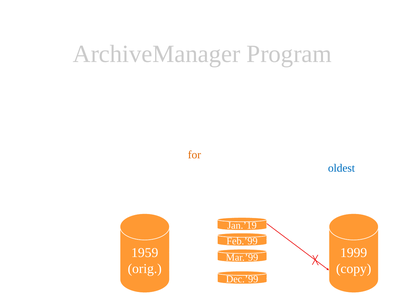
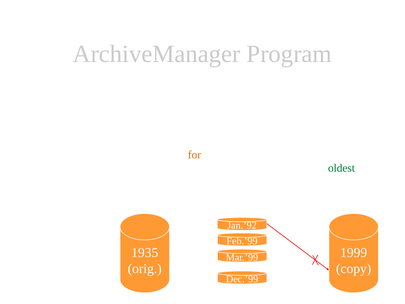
oldest colour: blue -> green (341, 168)
Jan.’19: Jan.’19 -> Jan.’92 (242, 225)
1959: 1959 -> 1935 (145, 252)
